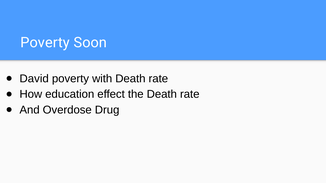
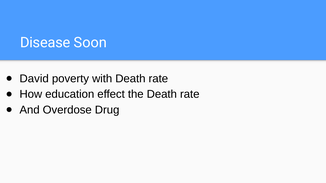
Poverty: Poverty -> Disease (45, 43)
